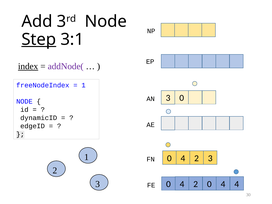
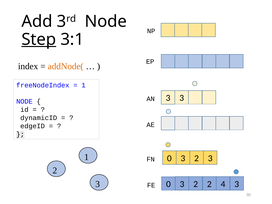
index underline: present -> none (28, 66)
addNode( colour: purple -> orange (66, 66)
3 0: 0 -> 3 (182, 98)
4: 4 -> 3 (183, 158)
4: 4 -> 3 (182, 184)
2 0: 0 -> 2 (209, 184)
4 4: 4 -> 3 (237, 184)
